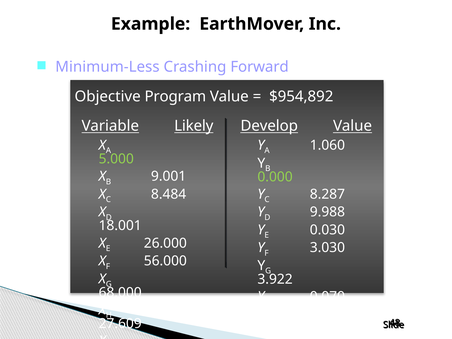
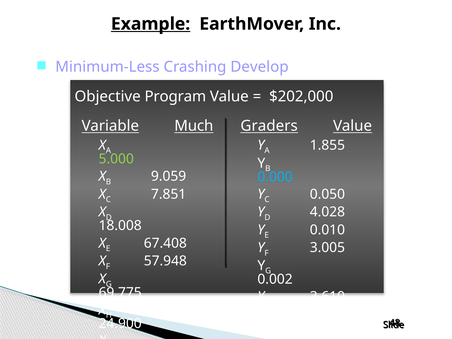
Example underline: none -> present (151, 24)
Forward: Forward -> Develop (259, 67)
$954,892: $954,892 -> $202,000 (301, 97)
Likely: Likely -> Much (194, 126)
Develop: Develop -> Graders (269, 126)
1.060: 1.060 -> 1.855 (327, 145)
9.001: 9.001 -> 9.059 (169, 176)
0.000 colour: light green -> light blue (275, 177)
8.484: 8.484 -> 7.851 (169, 194)
8.287: 8.287 -> 0.050 (327, 194)
9.988: 9.988 -> 4.028 (327, 212)
18.001: 18.001 -> 18.008 (120, 226)
0.030: 0.030 -> 0.010 (327, 230)
26.000: 26.000 -> 67.408 (165, 243)
3.030: 3.030 -> 3.005 (327, 248)
56.000: 56.000 -> 57.948 (165, 261)
3.922: 3.922 -> 0.002 (275, 279)
68.000: 68.000 -> 69.775 (120, 292)
0.070: 0.070 -> 3.610 (327, 297)
27.609: 27.609 -> 24.900 (120, 324)
